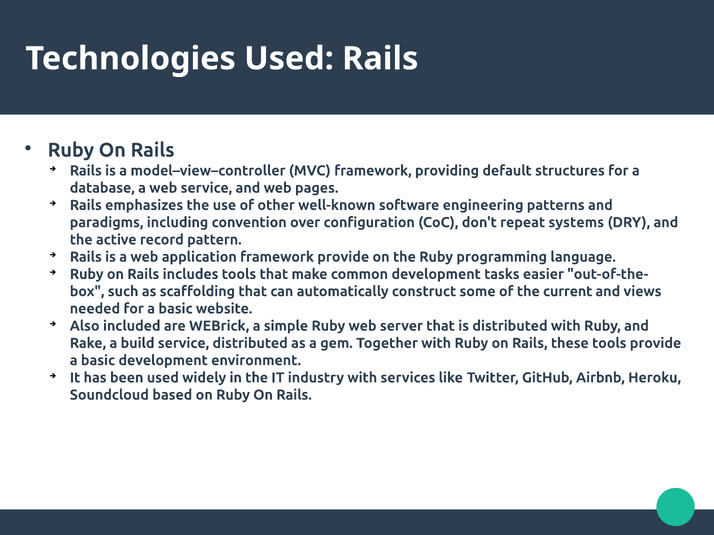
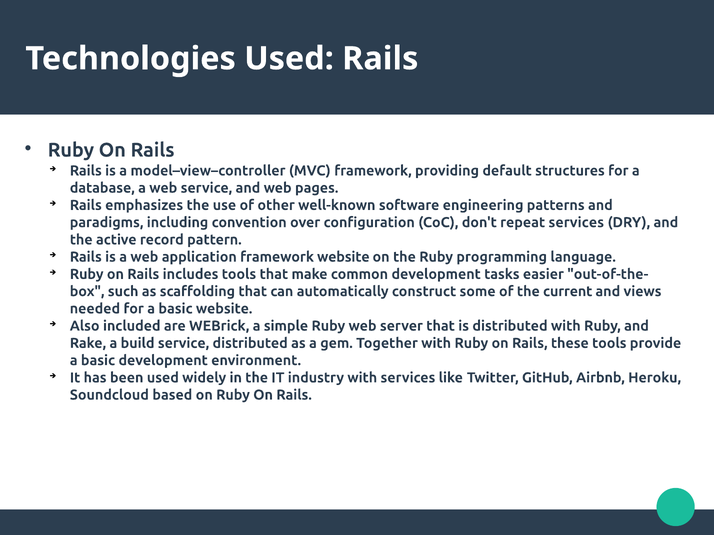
repeat systems: systems -> services (576, 223)
framework provide: provide -> website (343, 257)
